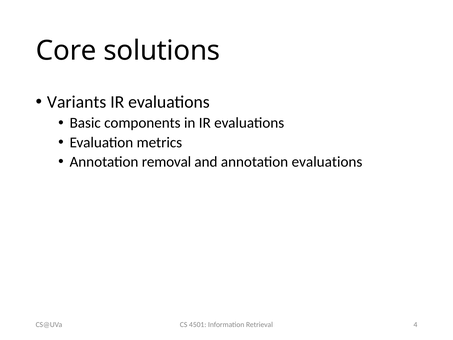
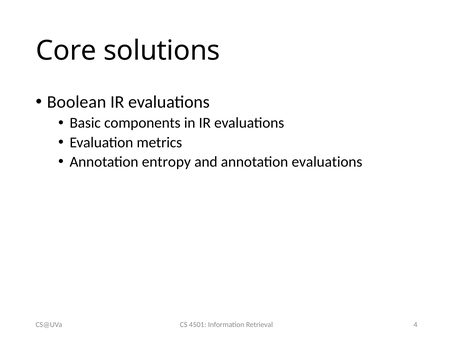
Variants: Variants -> Boolean (77, 102)
removal: removal -> entropy (166, 162)
